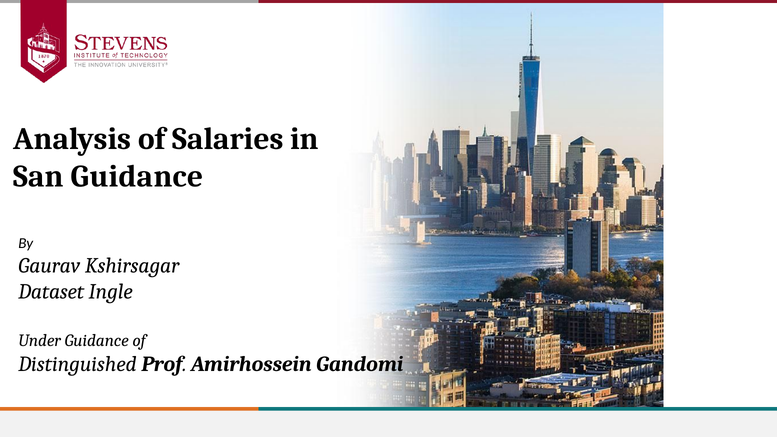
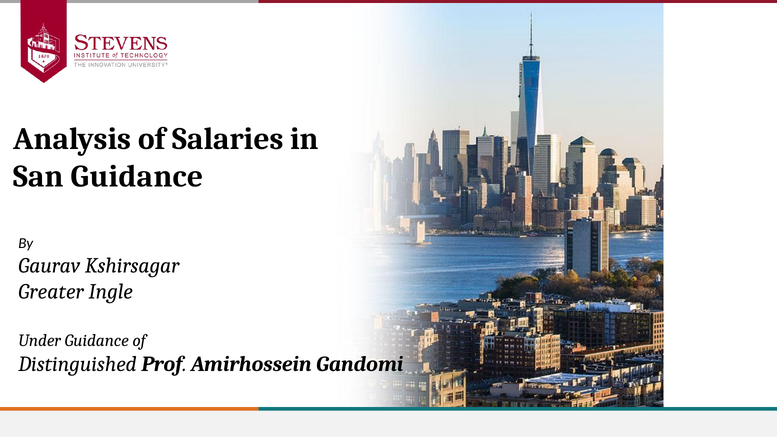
Dataset: Dataset -> Greater (51, 292)
